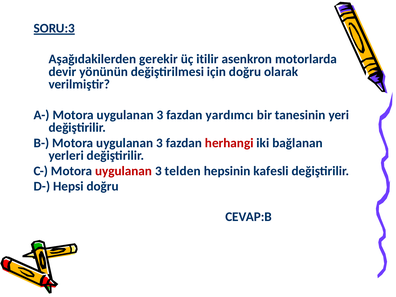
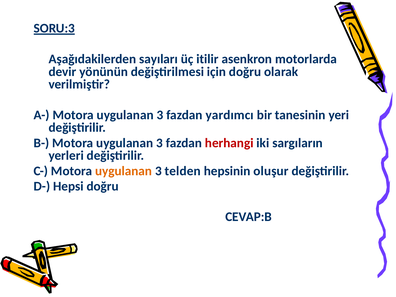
gerekir: gerekir -> sayıları (158, 59)
bağlanan: bağlanan -> sargıların (298, 143)
uygulanan colour: red -> orange (124, 171)
kafesli: kafesli -> oluşur (271, 171)
